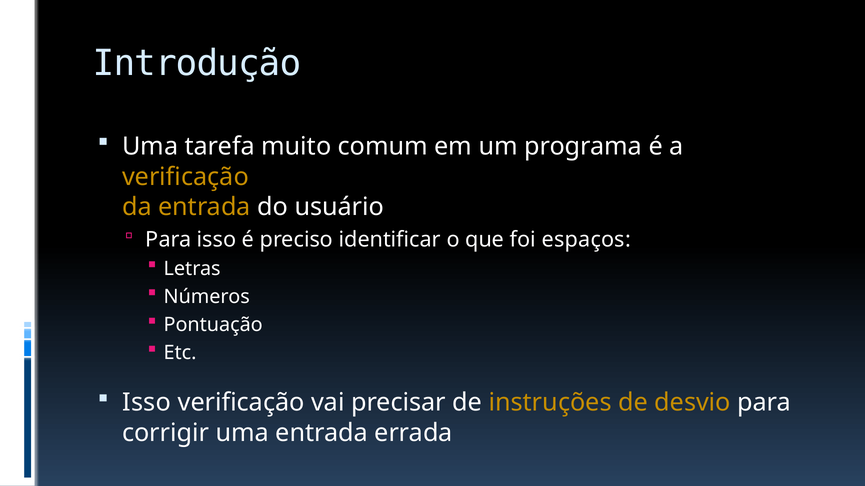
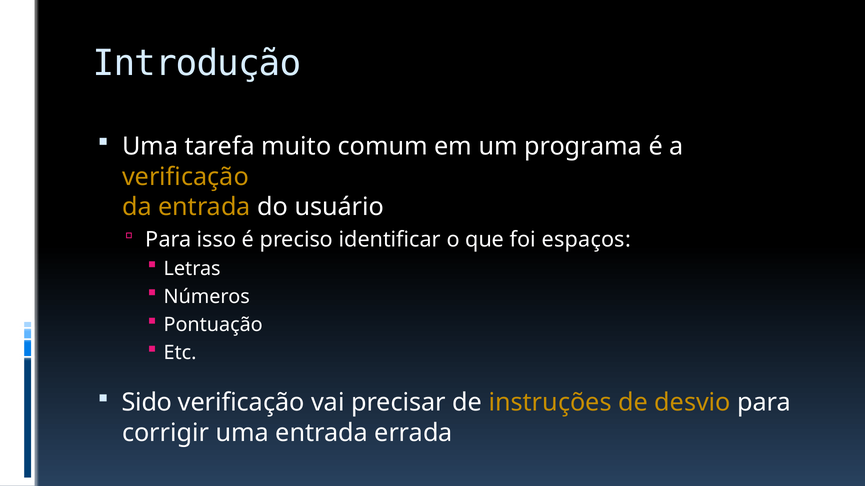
Isso: Isso -> Sido (147, 403)
